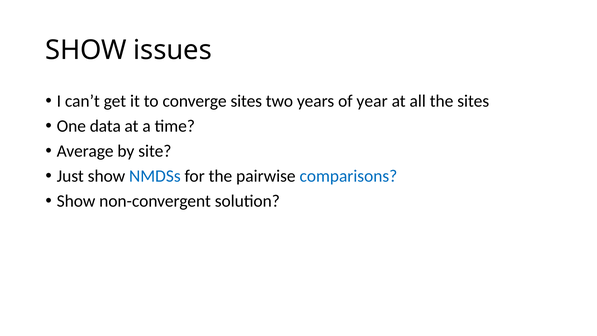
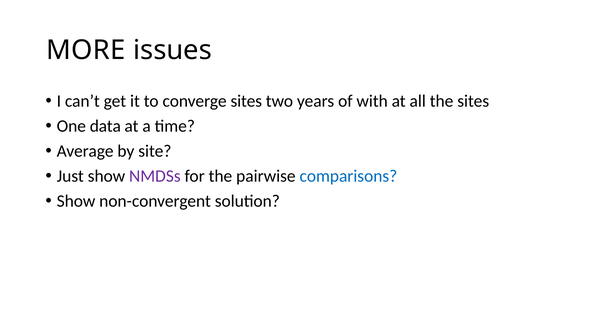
SHOW: SHOW -> MORE (86, 50)
year: year -> with (372, 101)
NMDSs colour: blue -> purple (155, 176)
